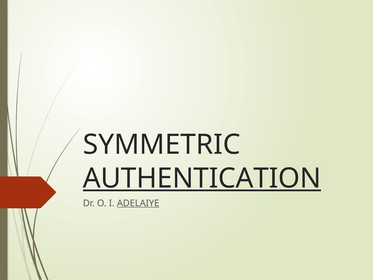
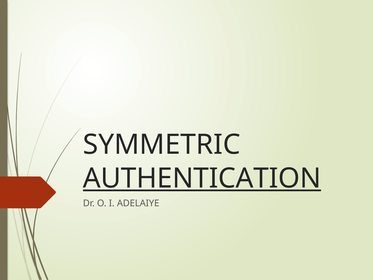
ADELAIYE underline: present -> none (138, 203)
